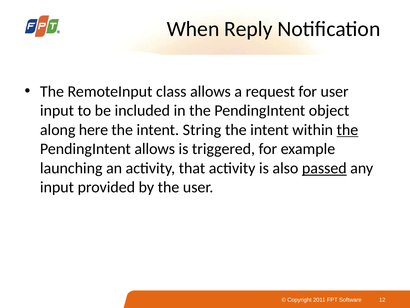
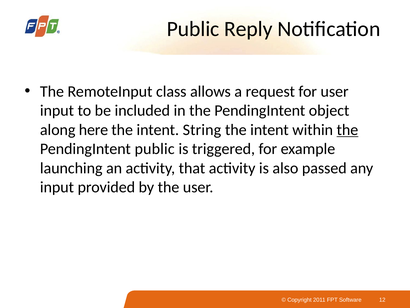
When: When -> Public (193, 29)
PendingIntent allows: allows -> public (155, 149)
passed underline: present -> none (324, 168)
